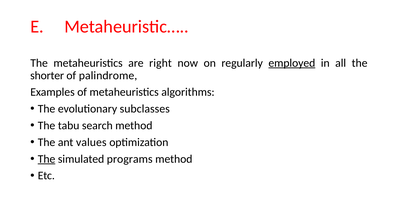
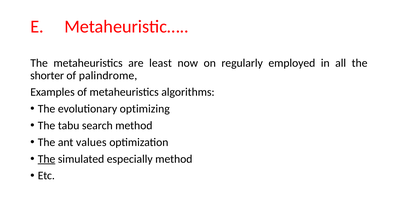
right: right -> least (161, 63)
employed underline: present -> none (292, 63)
subclasses: subclasses -> optimizing (145, 109)
programs: programs -> especially (130, 159)
